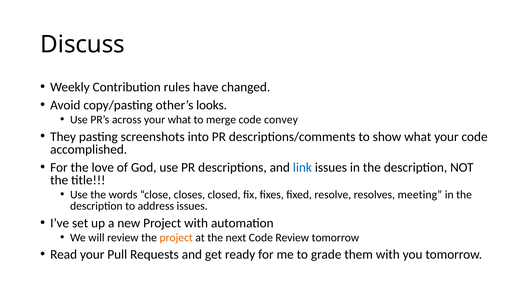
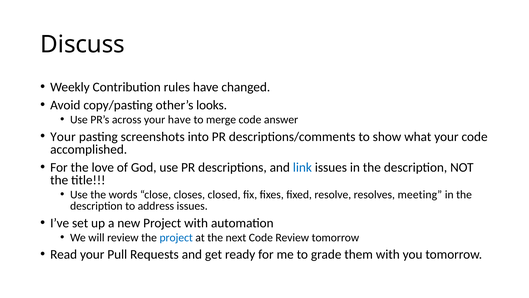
your what: what -> have (179, 119)
convey: convey -> answer (281, 119)
They: They -> Your (63, 136)
project colour: orange -> blue (176, 237)
